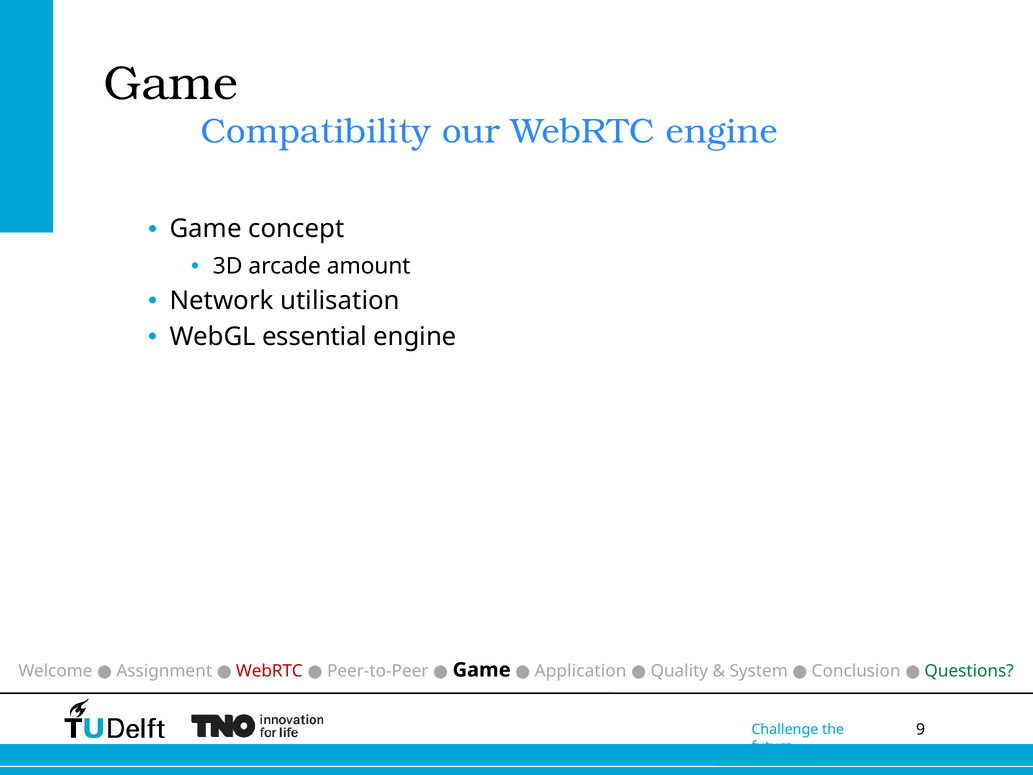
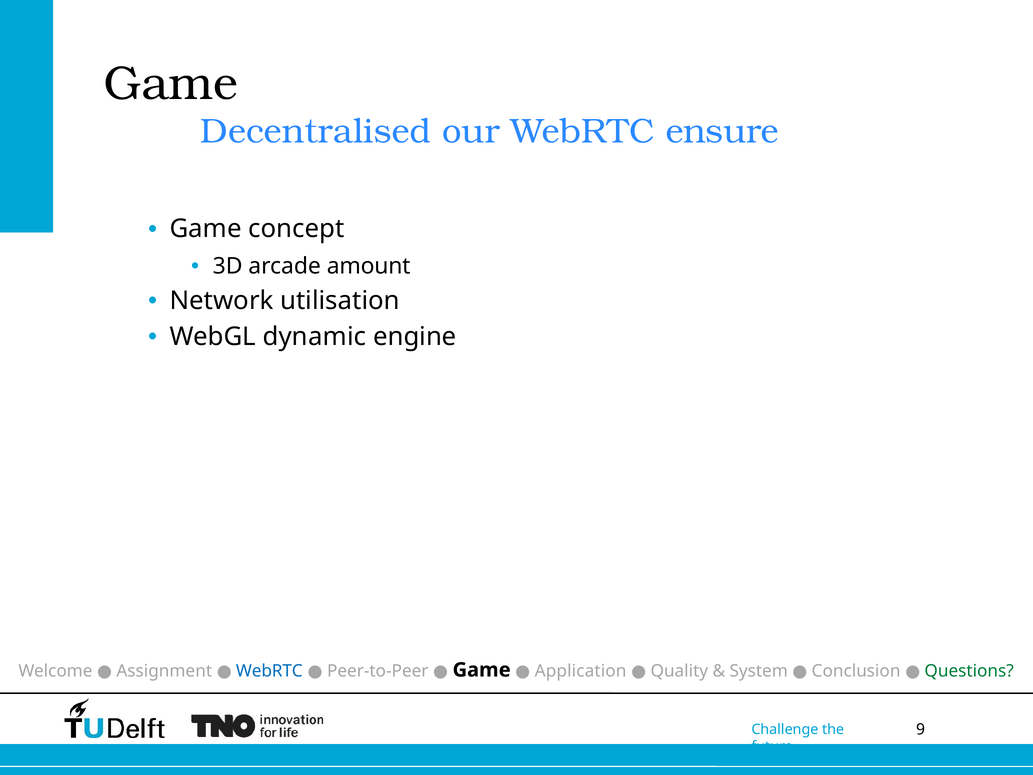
Compatibility: Compatibility -> Decentralised (316, 132)
WebRTC engine: engine -> ensure (722, 132)
essential: essential -> dynamic (314, 336)
WebRTC colour: red -> blue (269, 671)
